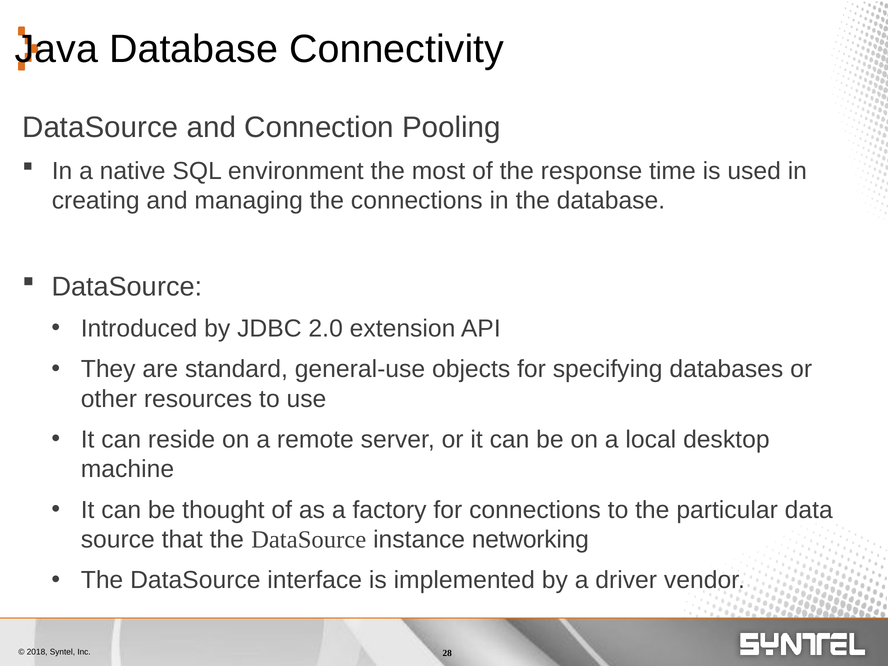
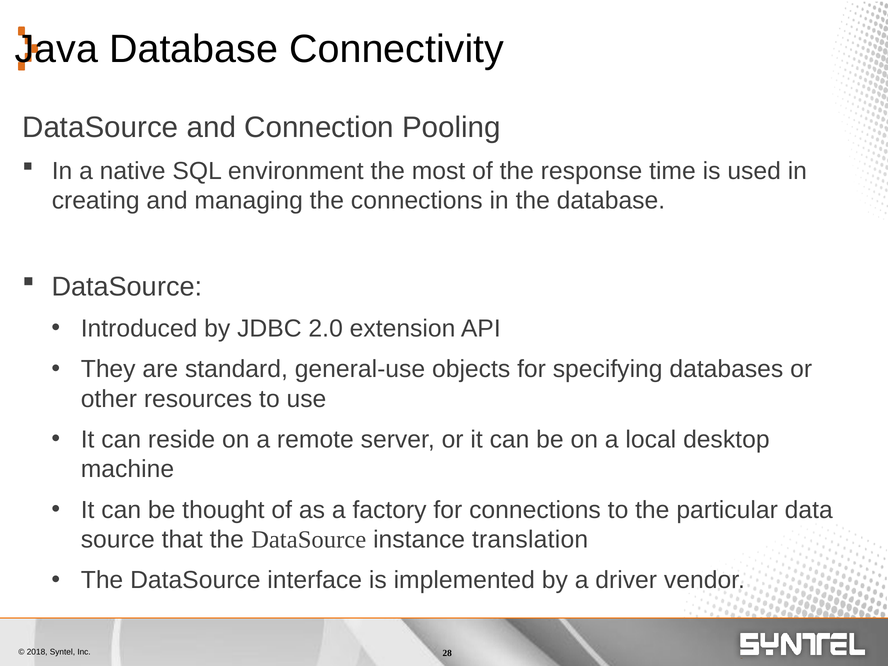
networking: networking -> translation (530, 540)
